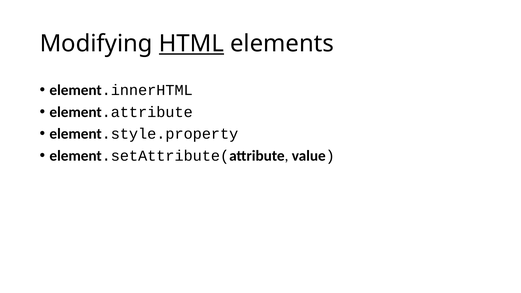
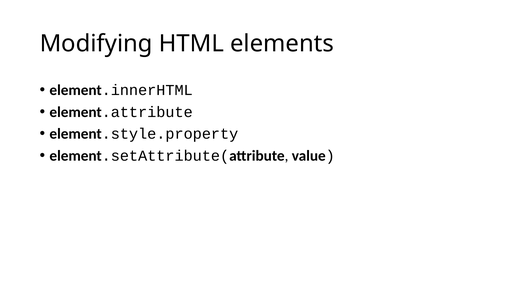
HTML underline: present -> none (191, 44)
